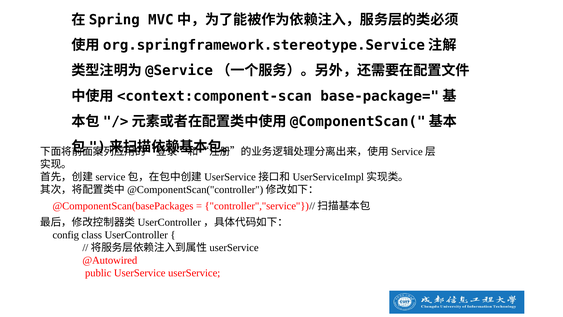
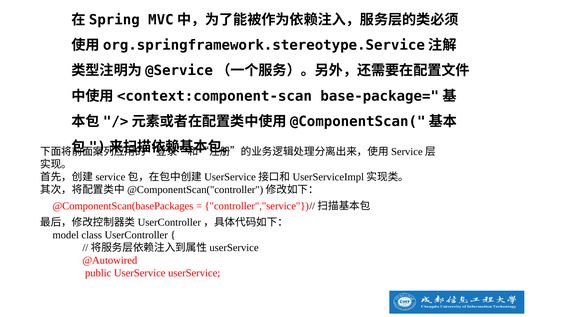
config: config -> model (66, 235)
